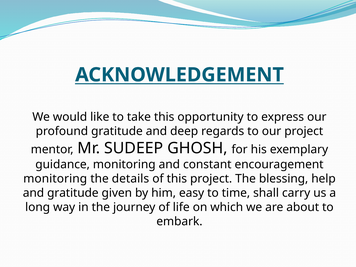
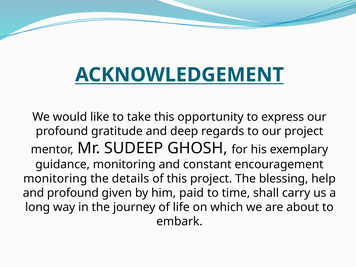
and gratitude: gratitude -> profound (73, 193)
easy: easy -> paid (192, 193)
